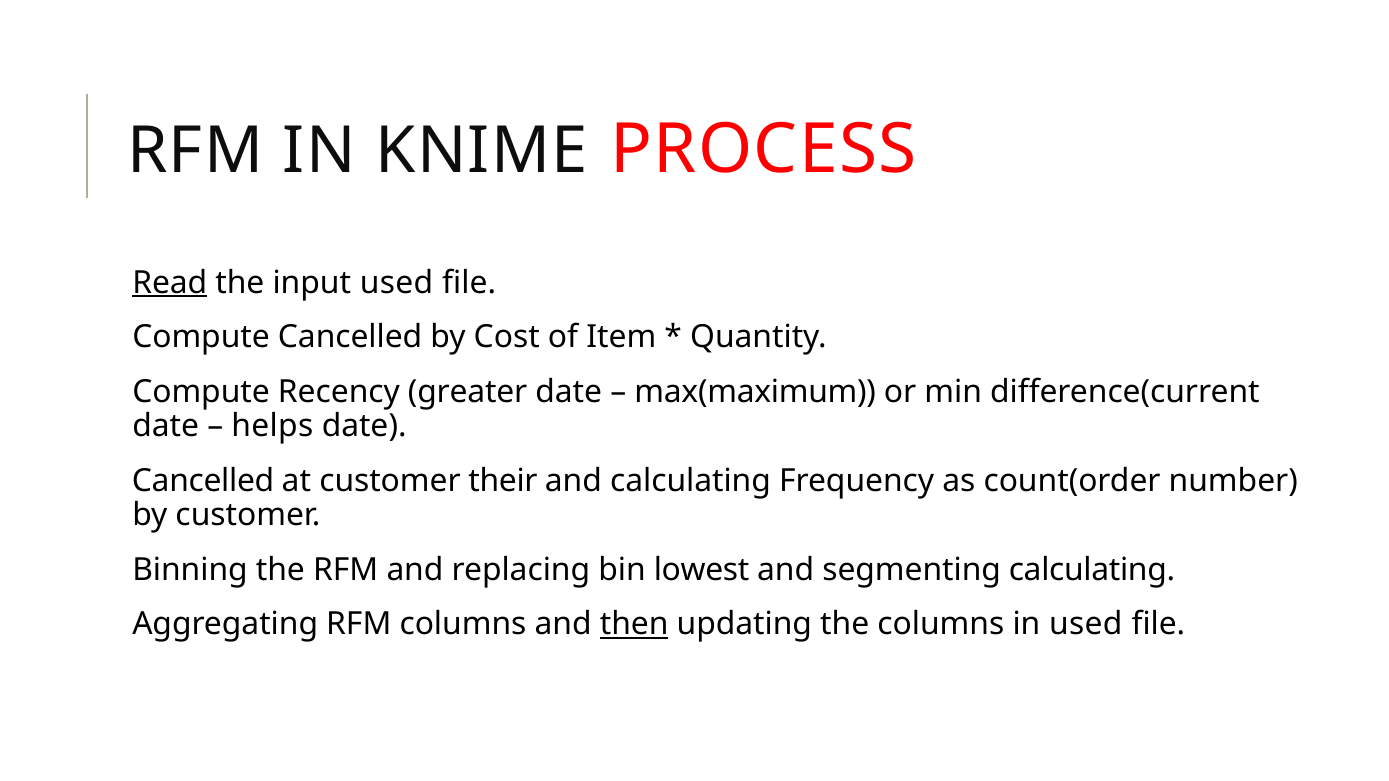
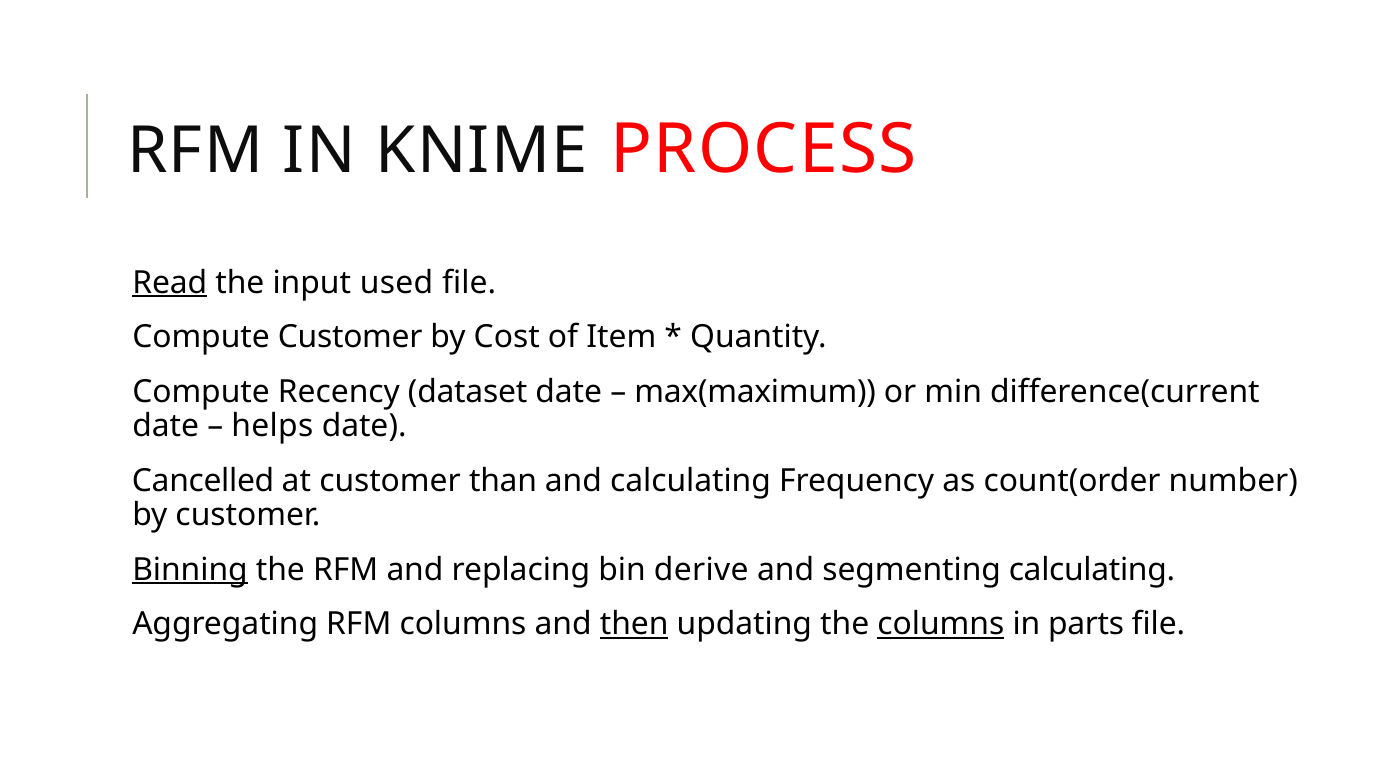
Compute Cancelled: Cancelled -> Customer (350, 337)
greater: greater -> dataset (468, 392)
their: their -> than (503, 481)
Binning underline: none -> present (190, 570)
lowest: lowest -> derive (701, 570)
columns underline: none -> present (941, 625)
in used: used -> parts (1086, 625)
